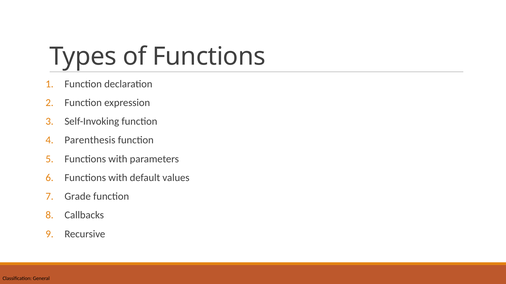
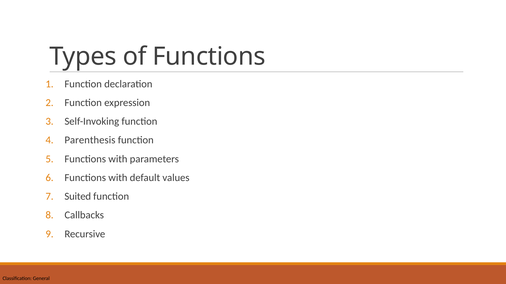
Grade: Grade -> Suited (78, 197)
